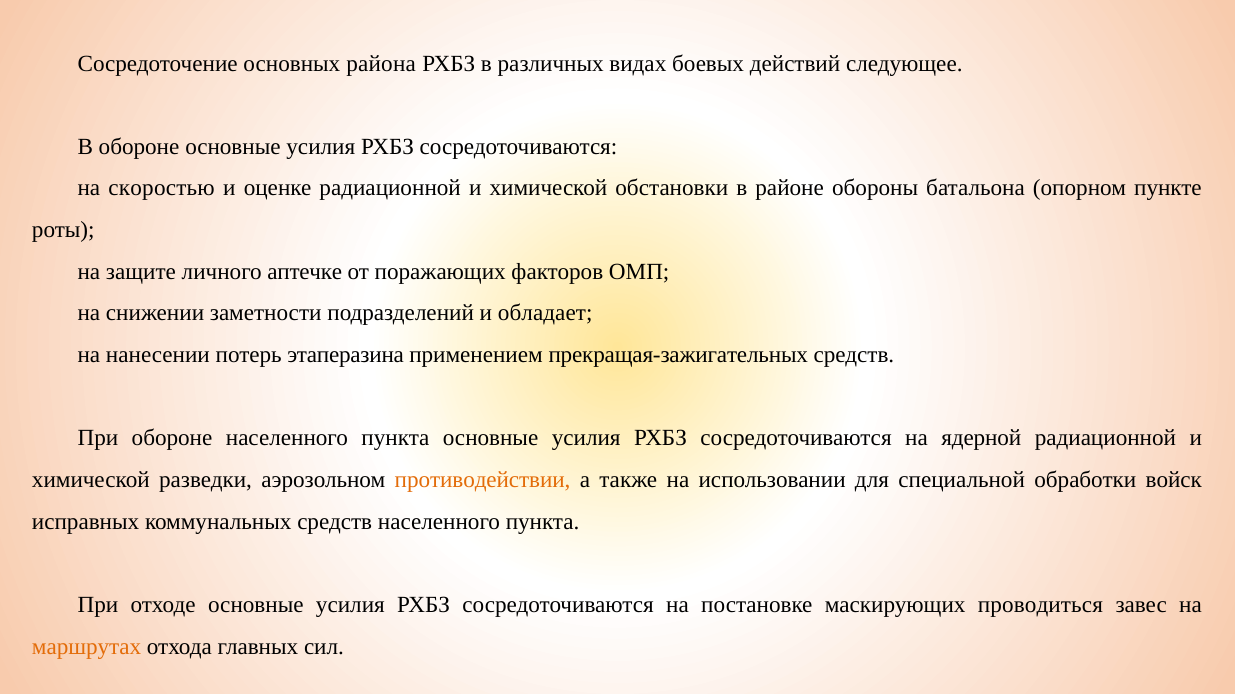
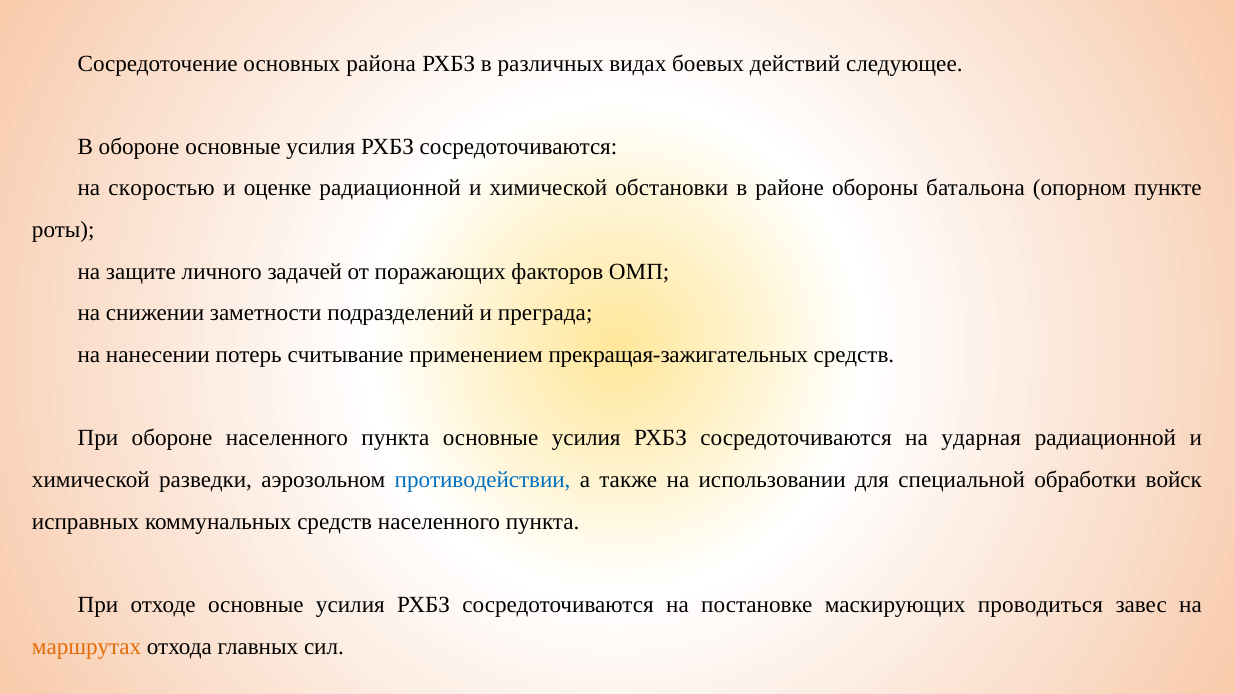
аптечке: аптечке -> задачей (305, 272)
обладает: обладает -> преграда (545, 314)
этаперазина: этаперазина -> считывание (346, 355)
ядерной: ядерной -> ударная (981, 439)
противодействии colour: orange -> blue (483, 480)
